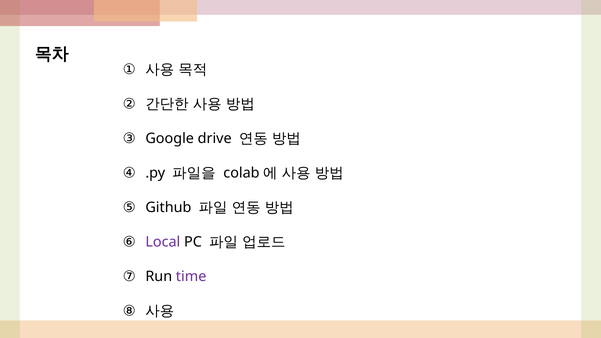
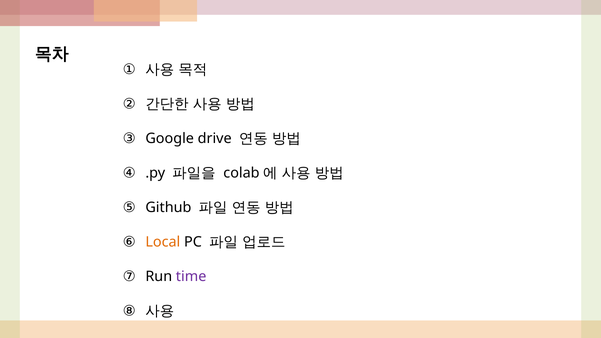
Local colour: purple -> orange (163, 242)
